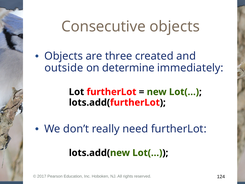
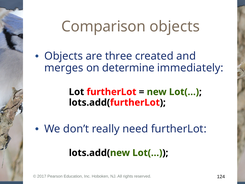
Consecutive: Consecutive -> Comparison (104, 27)
outside: outside -> merges (64, 68)
